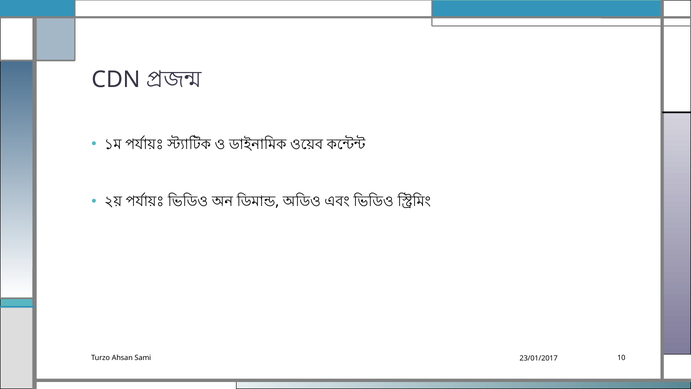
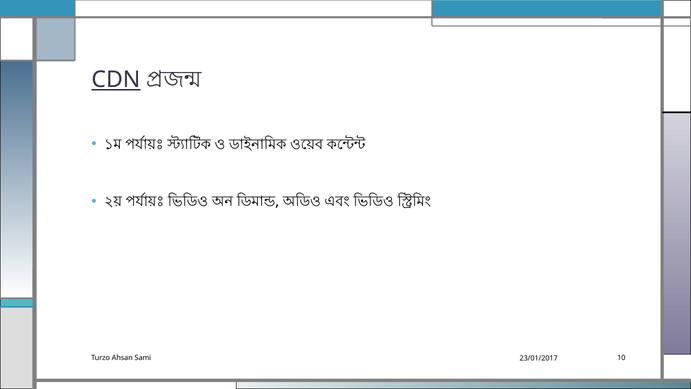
CDN underline: none -> present (116, 80)
